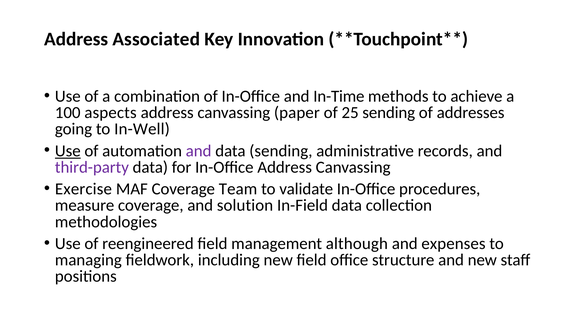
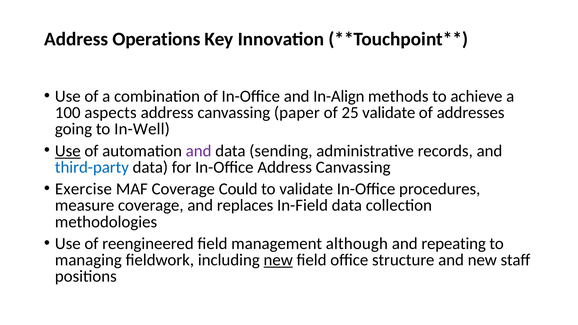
Associated: Associated -> Operations (156, 39)
In-Time: In-Time -> In-Align (339, 96)
25 sending: sending -> validate (389, 113)
third-party colour: purple -> blue (92, 167)
Team: Team -> Could (238, 189)
solution: solution -> replaces (245, 206)
expenses: expenses -> repeating (454, 244)
new underline: none -> present (278, 260)
